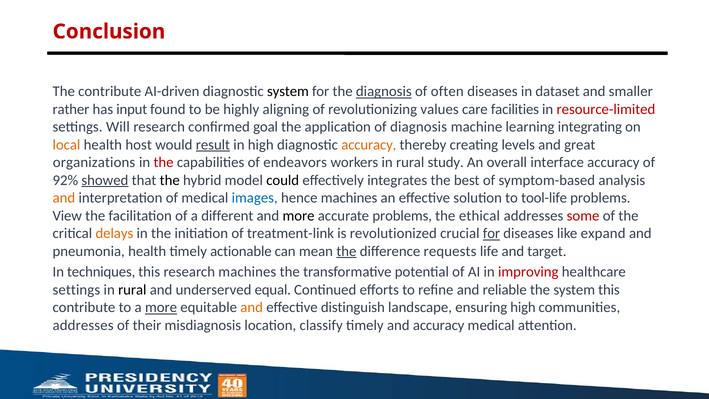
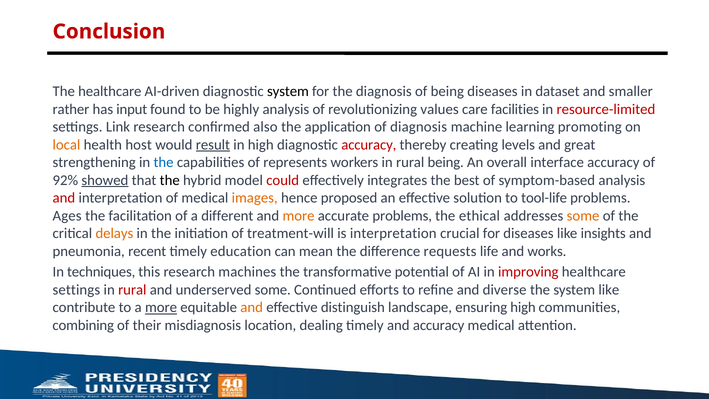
The contribute: contribute -> healthcare (110, 92)
diagnosis underline: present -> none (384, 92)
of often: often -> being (447, 92)
highly aligning: aligning -> analysis (286, 109)
Will: Will -> Link (118, 127)
goal: goal -> also (265, 127)
integrating: integrating -> promoting (590, 127)
accuracy colour: orange -> red (369, 145)
organizations: organizations -> strengthening (94, 162)
the colour: red -> blue (164, 162)
endeavors: endeavors -> represents (295, 162)
rural study: study -> being (446, 162)
could colour: black -> red (283, 180)
and colour: orange -> red (64, 198)
images colour: blue -> orange (255, 198)
hence machines: machines -> proposed (349, 198)
View: View -> Ages (67, 216)
more colour: black -> orange (299, 216)
some colour: red -> orange (583, 216)
treatment-link: treatment-link -> treatment-will (290, 233)
is revolutionized: revolutionized -> interpretation (393, 233)
for underline: present -> none (491, 233)
expand: expand -> insights (603, 233)
pneumonia health: health -> recent (147, 251)
actionable: actionable -> education (241, 251)
the underline: present -> none (346, 251)
target: target -> works (547, 251)
rural colour: black -> red (132, 290)
underserved equal: equal -> some (273, 290)
reliable: reliable -> diverse (505, 290)
system this: this -> like (609, 290)
addresses: addresses -> combining (83, 325)
classify: classify -> dealing (321, 325)
